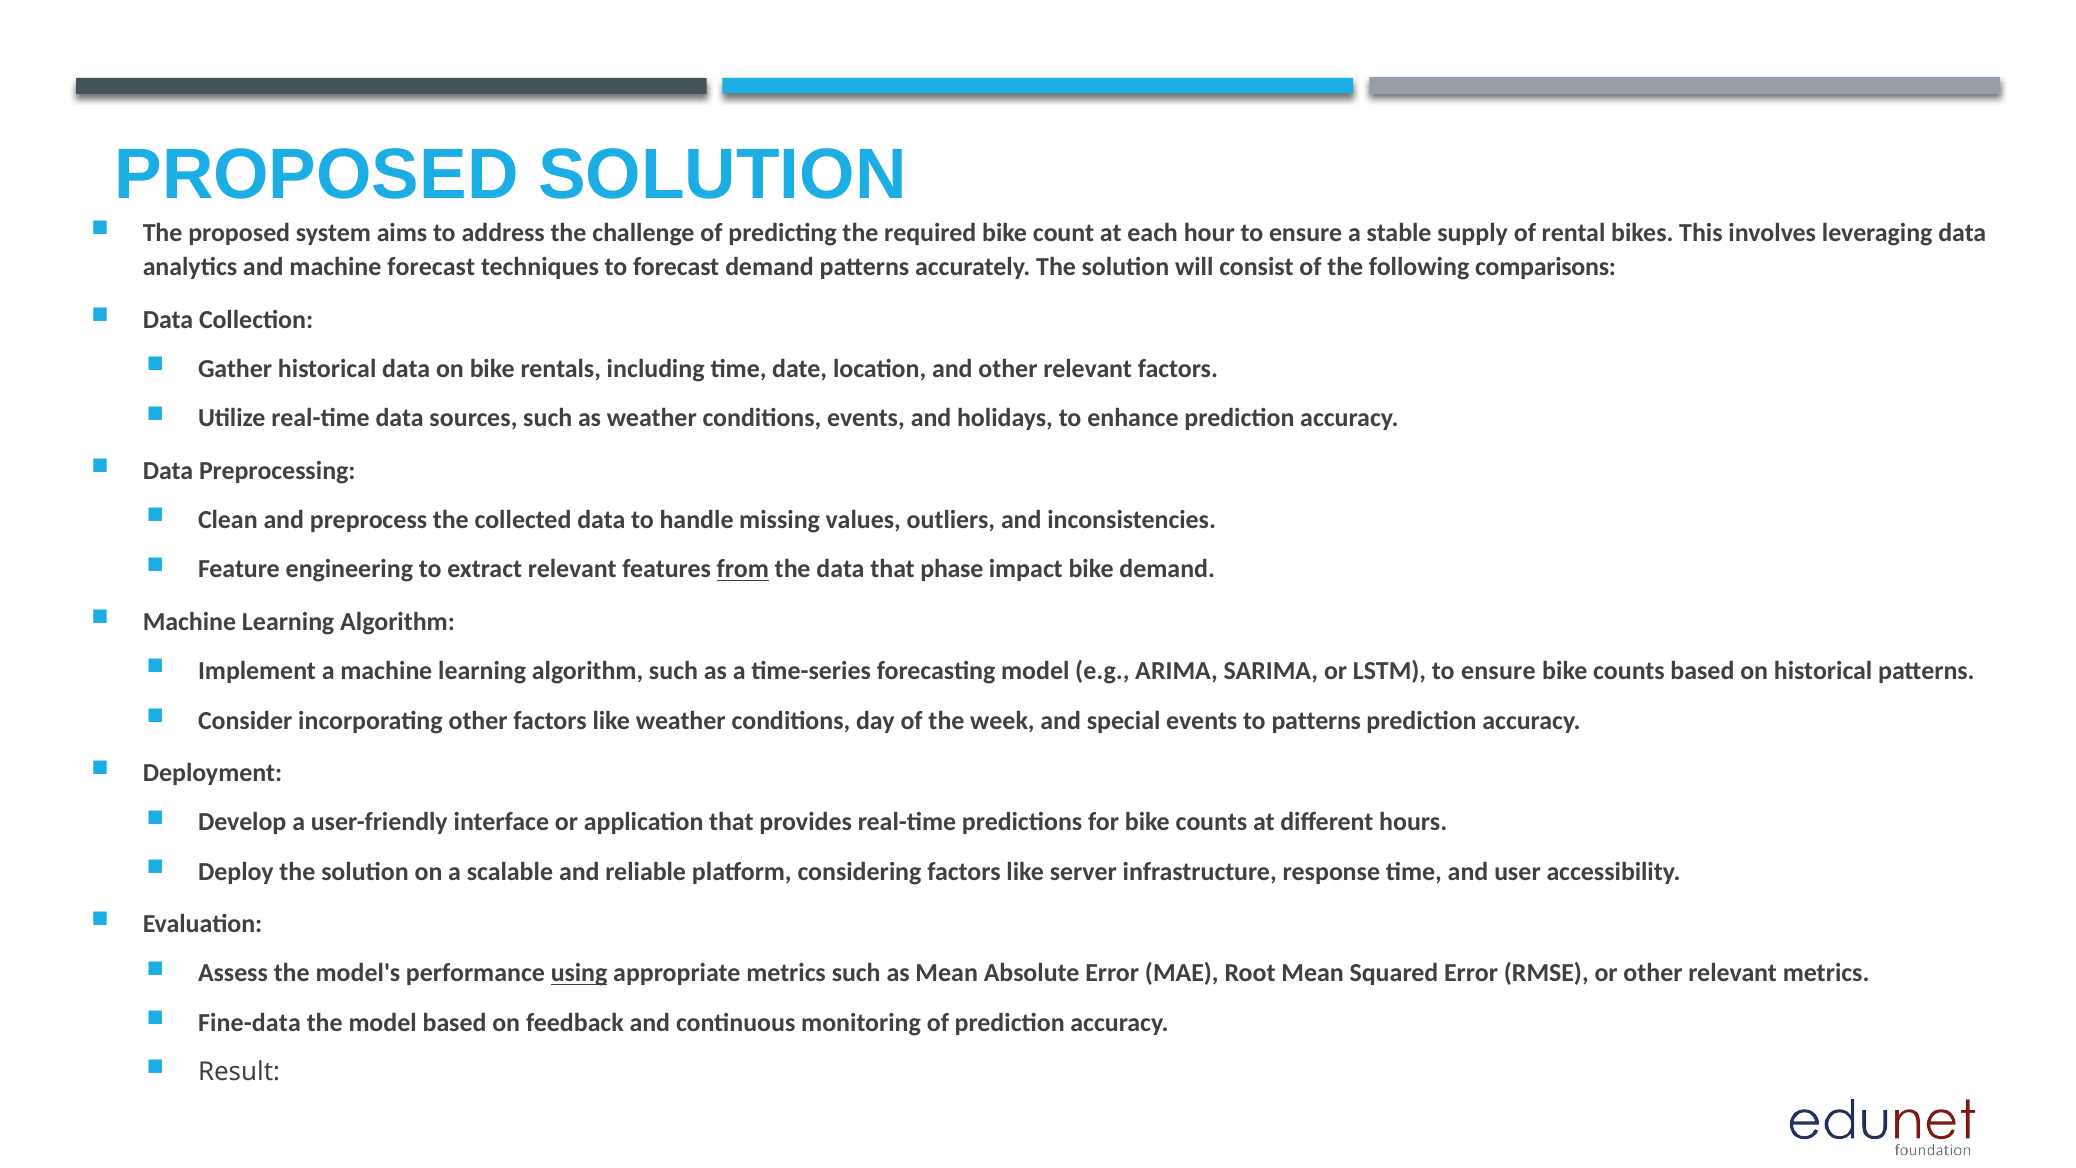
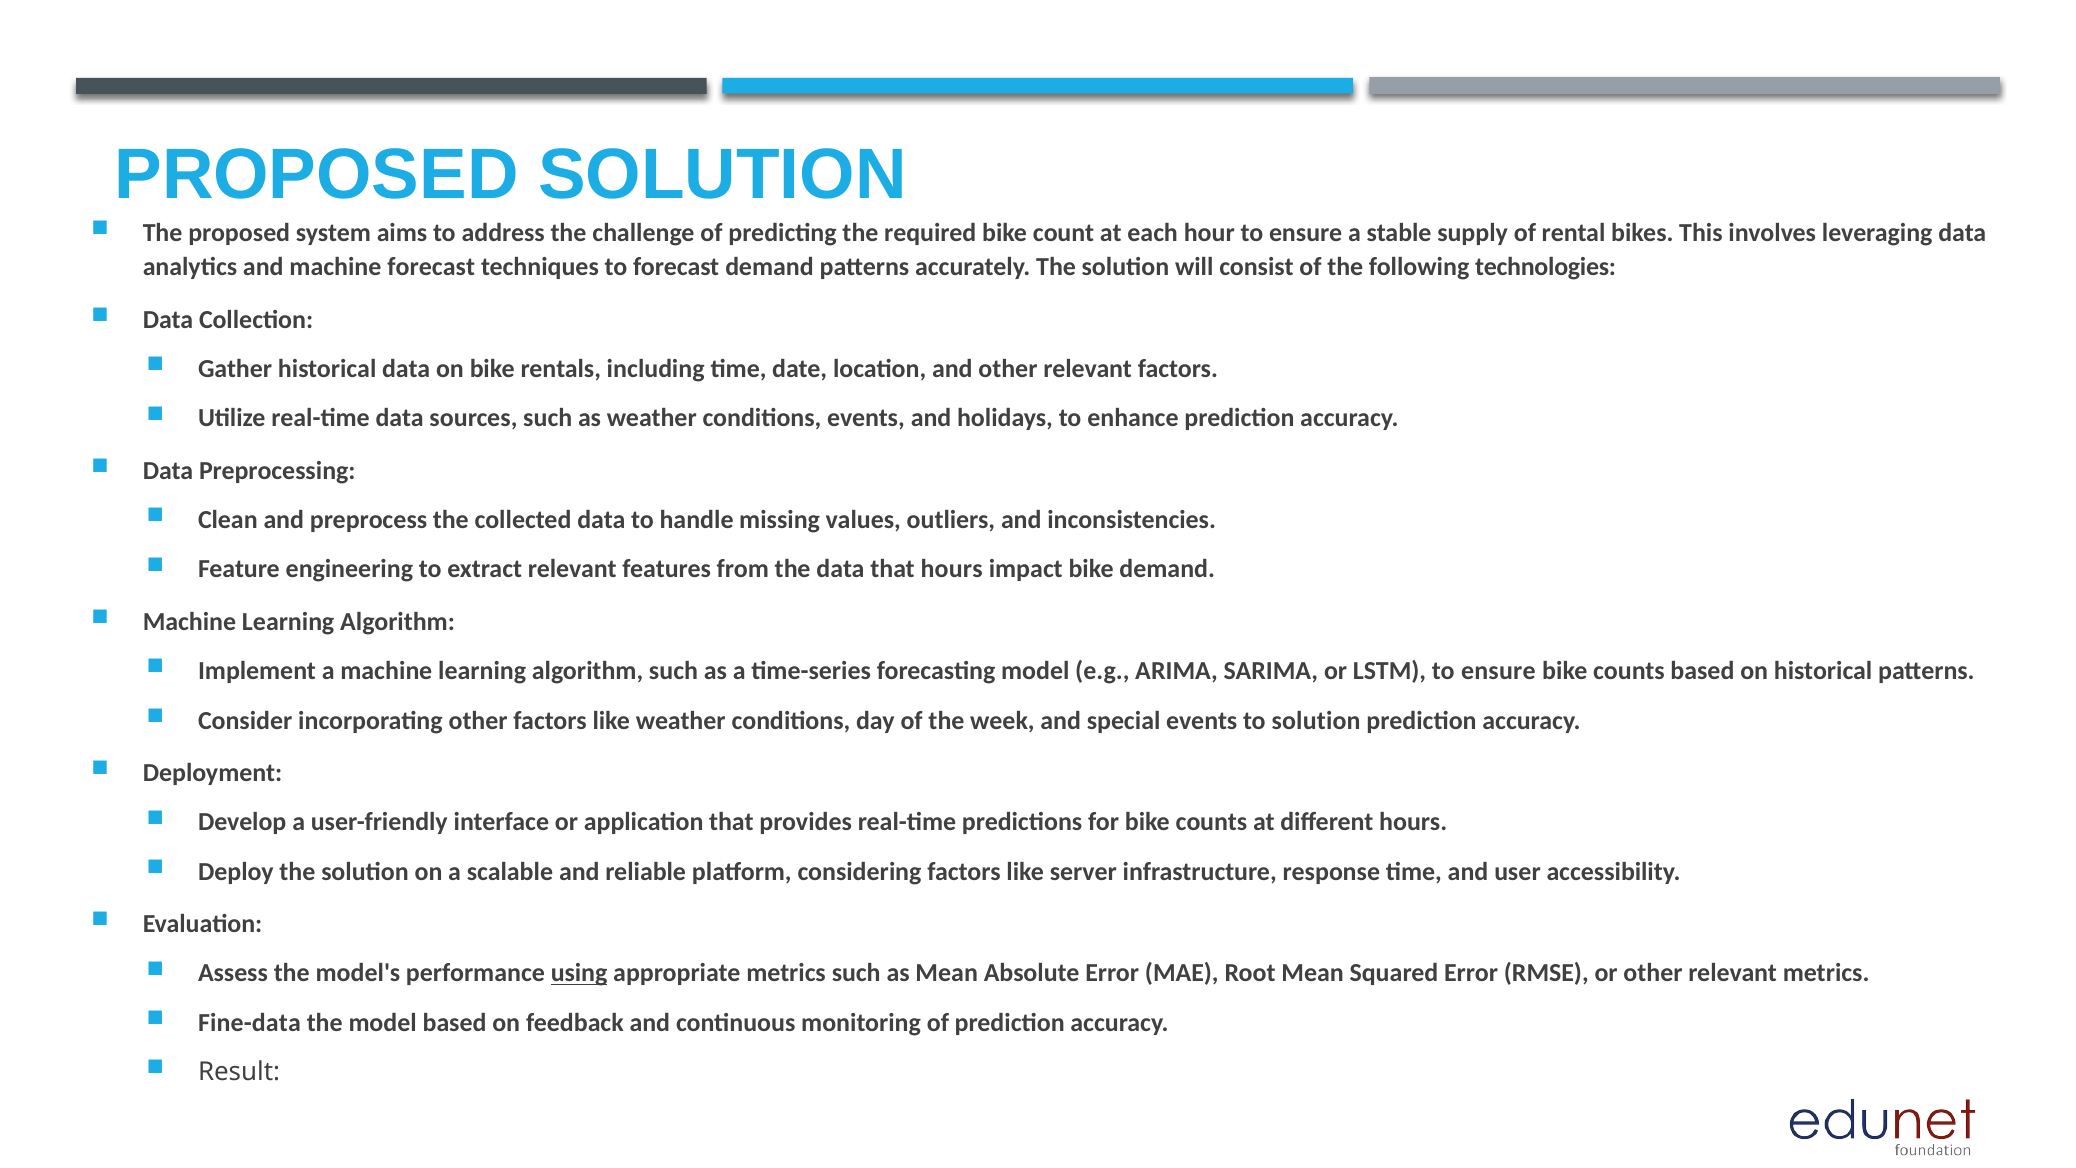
comparisons: comparisons -> technologies (1546, 267)
from underline: present -> none (743, 569)
that phase: phase -> hours (952, 569)
to patterns: patterns -> solution (1316, 720)
